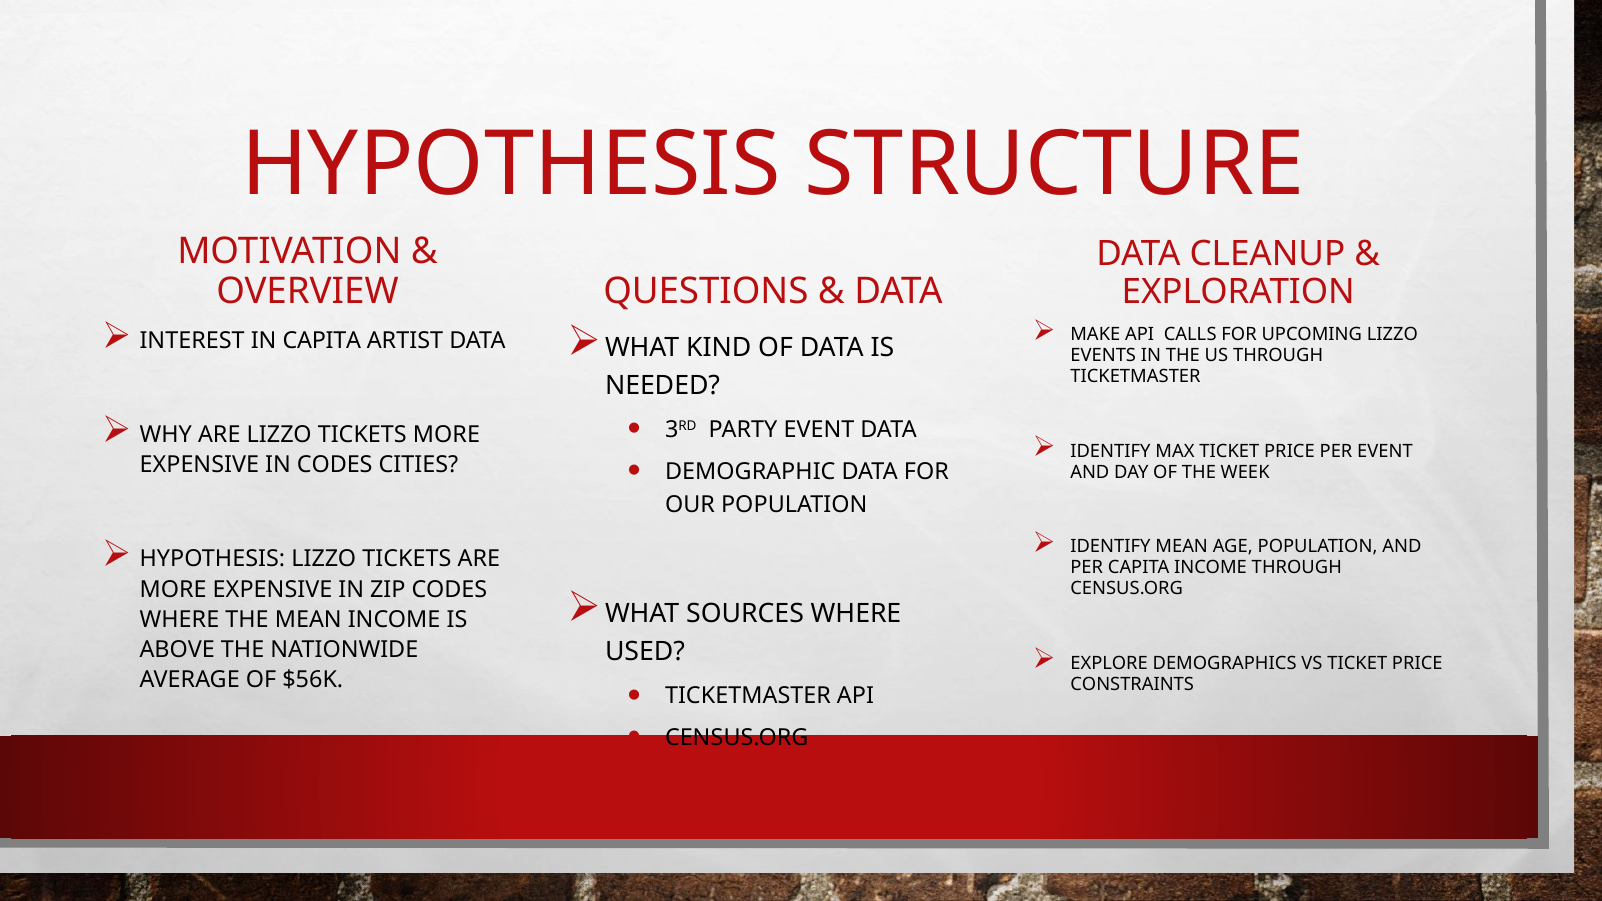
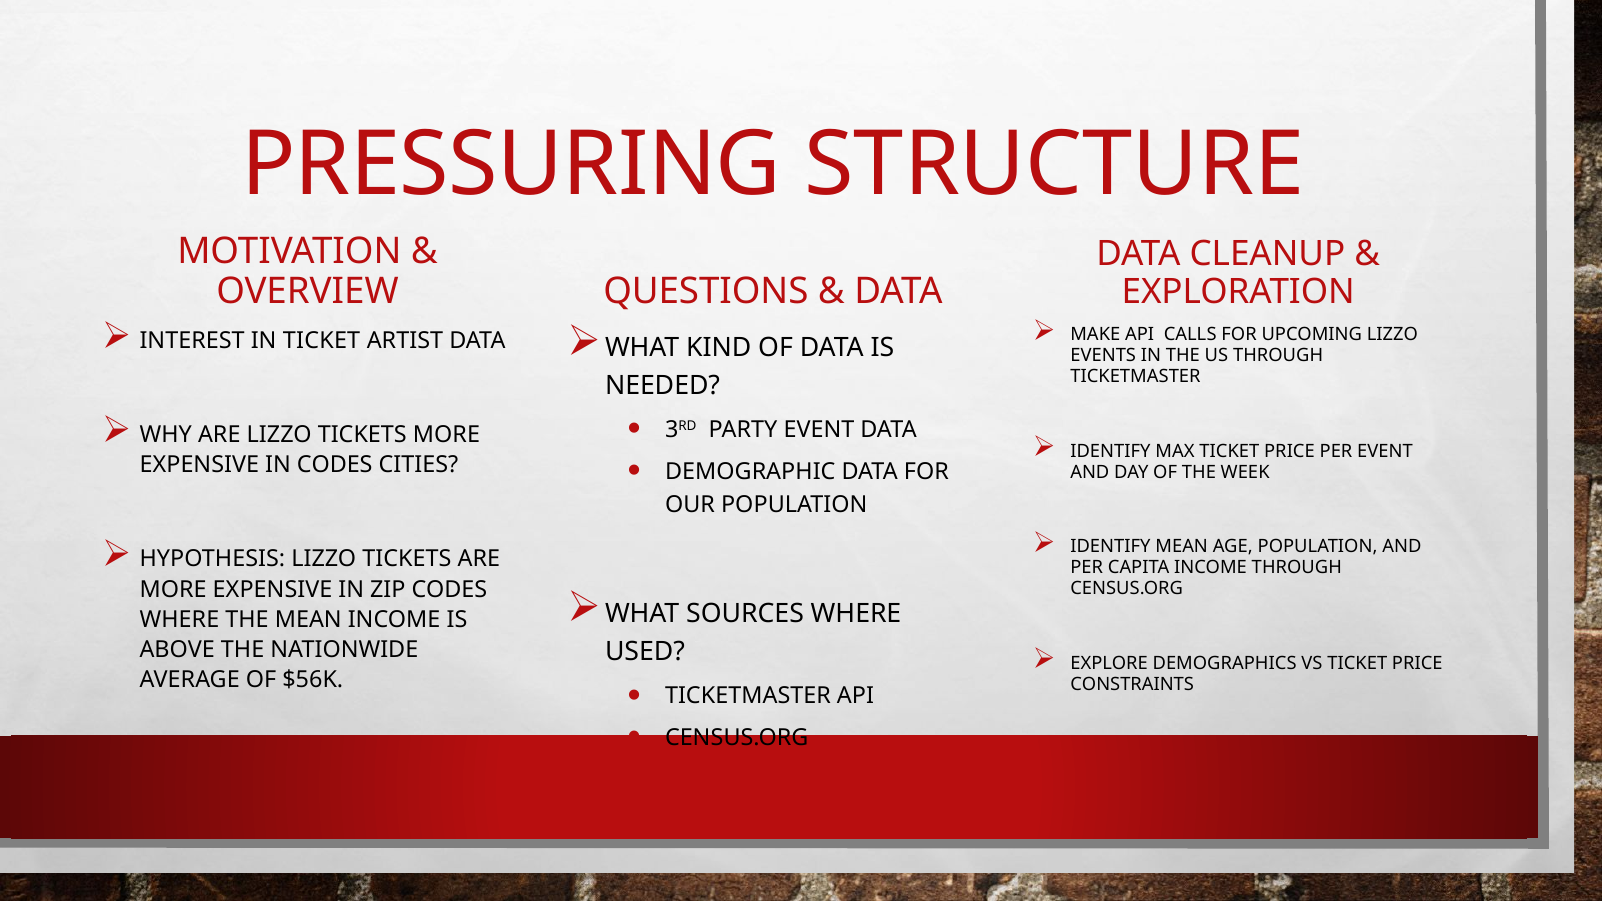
HYPOTHESIS: HYPOTHESIS -> PRESSURING (511, 165)
IN CAPITA: CAPITA -> TICKET (322, 341)
